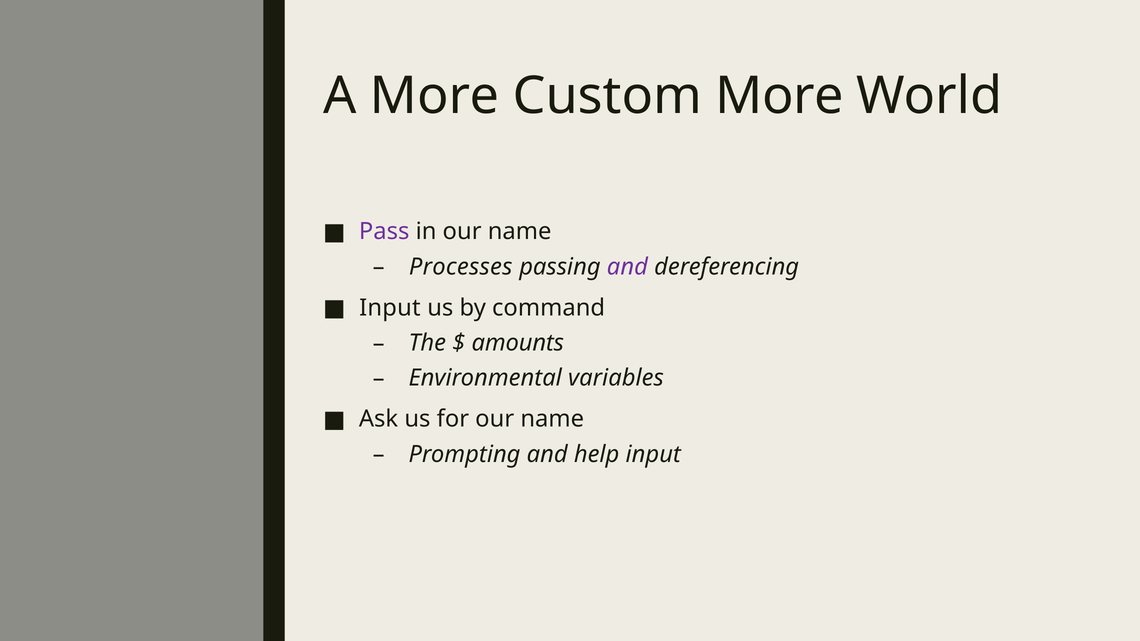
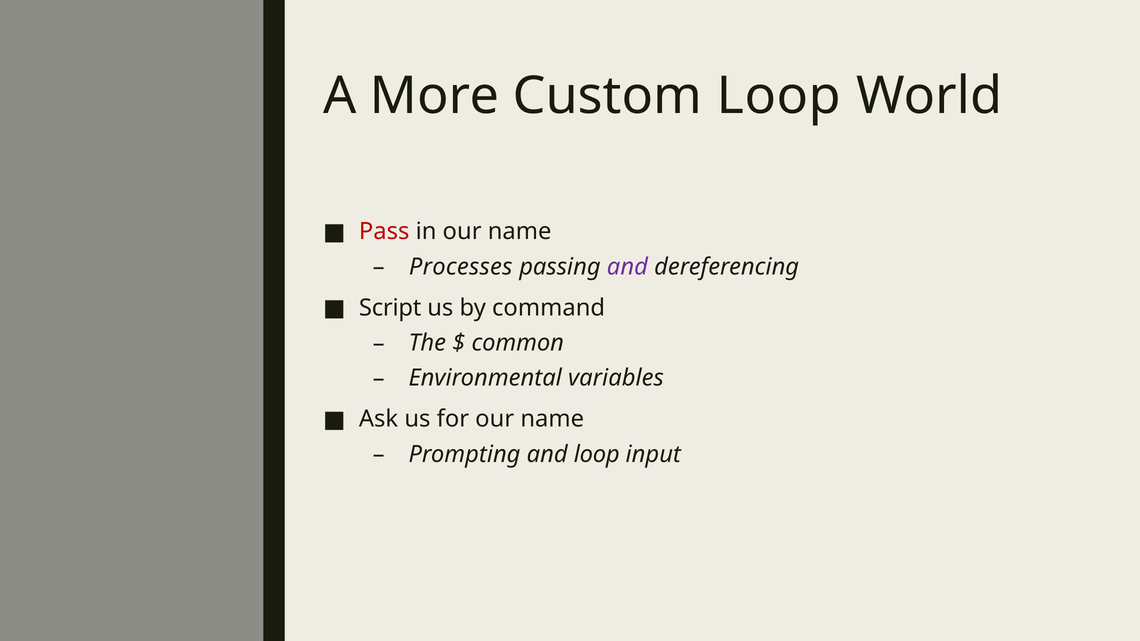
Custom More: More -> Loop (779, 96)
Pass colour: purple -> red (384, 232)
Input: Input -> Script (390, 308)
amounts: amounts -> common (518, 343)
and help: help -> loop (597, 454)
